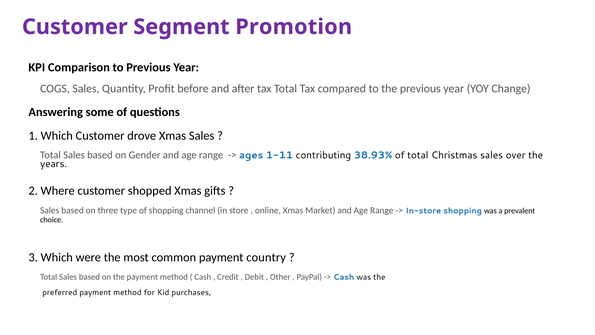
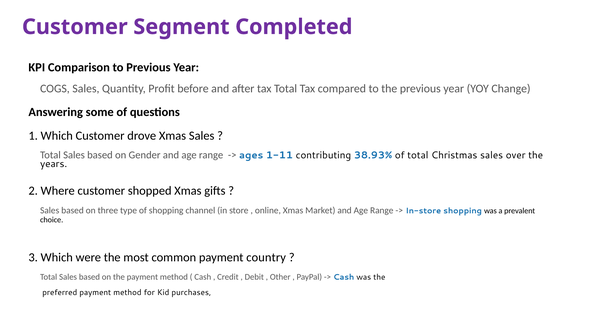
Promotion: Promotion -> Completed (294, 27)
